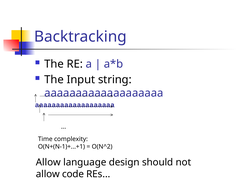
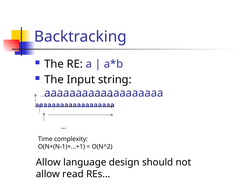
code: code -> read (73, 174)
